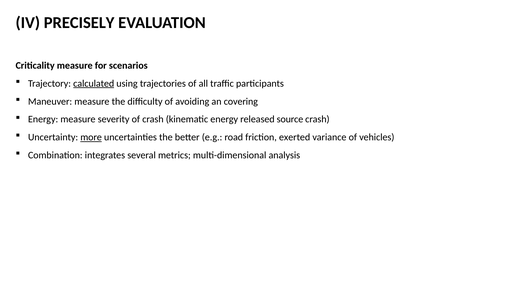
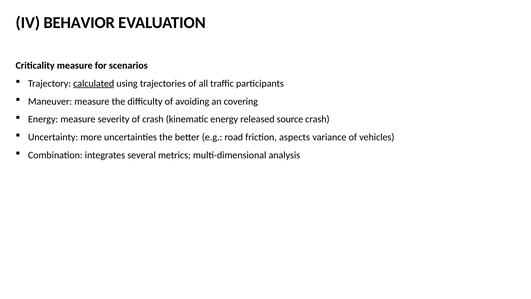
PRECISELY: PRECISELY -> BEHAVIOR (79, 23)
more underline: present -> none (91, 137)
exerted: exerted -> aspects (295, 137)
